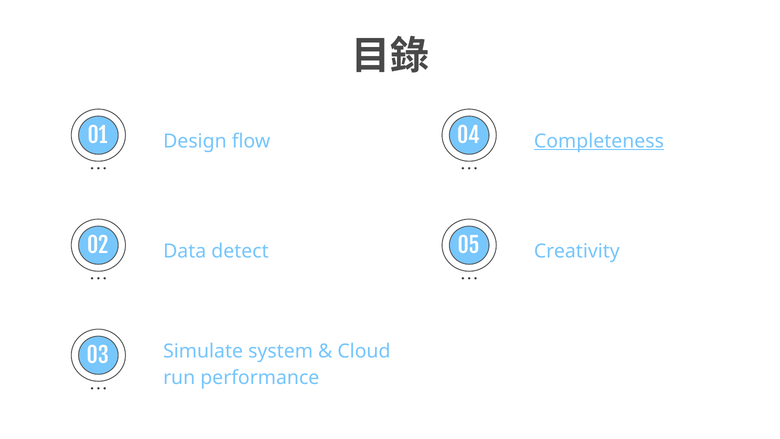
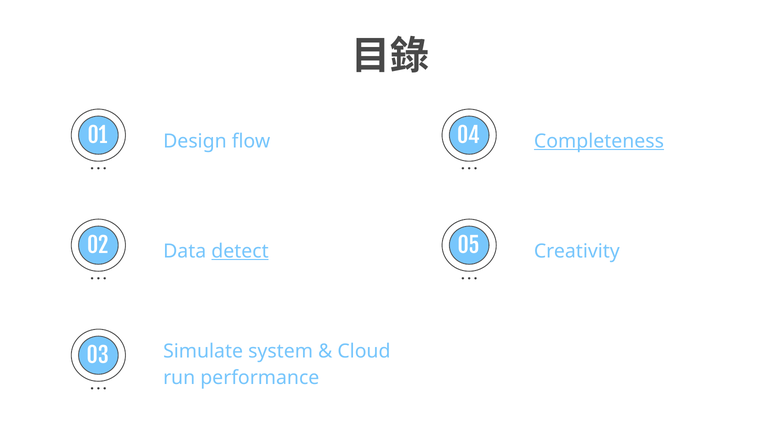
detect underline: none -> present (240, 251)
